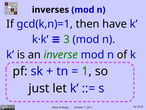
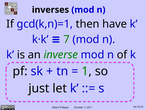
3: 3 -> 7 (67, 39)
